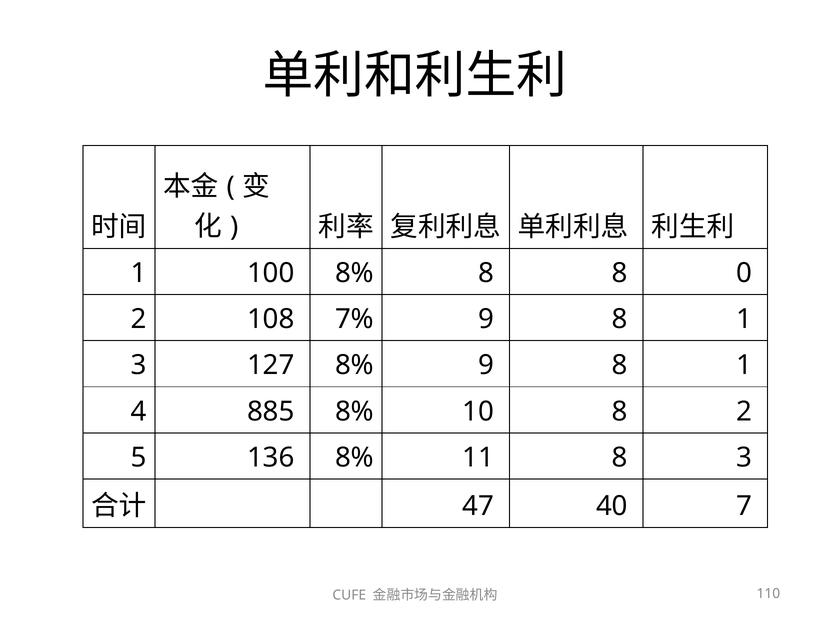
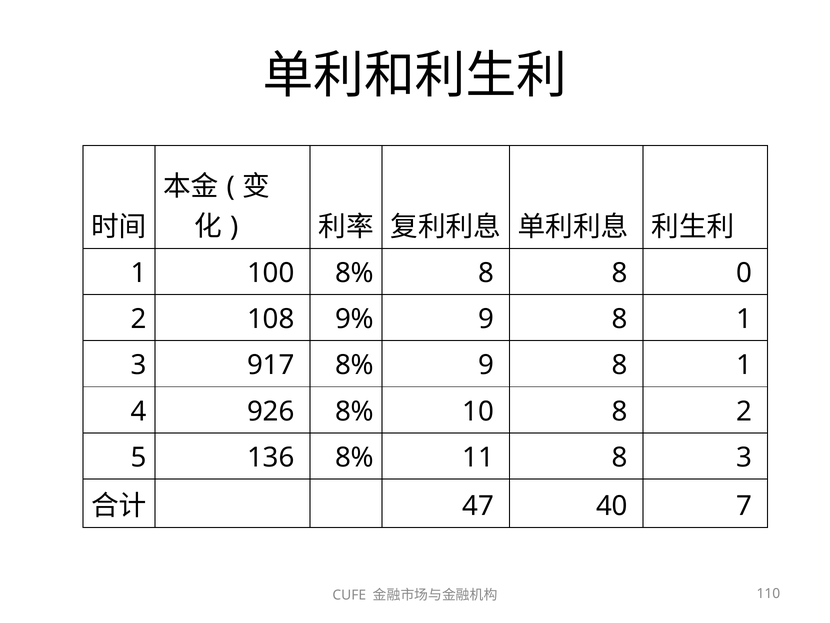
7%: 7% -> 9% (354, 319)
127: 127 -> 917 (271, 365)
885: 885 -> 926 (271, 411)
